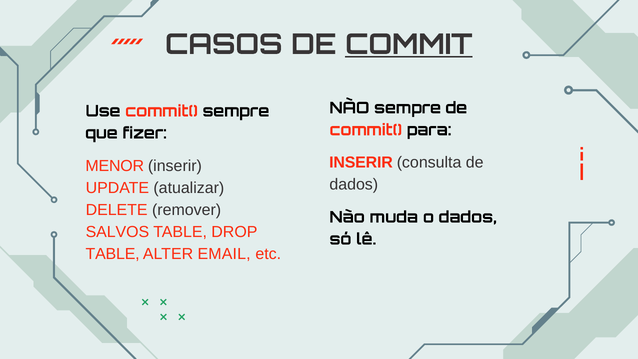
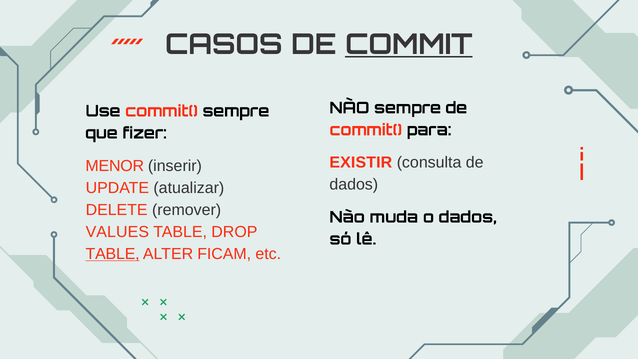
INSERIR: INSERIR -> EXISTIR (361, 163)
SALVOS: SALVOS -> VALUES (117, 232)
TABLE underline: none -> present (113, 254)
EMAIL: EMAIL -> FICAM (224, 254)
